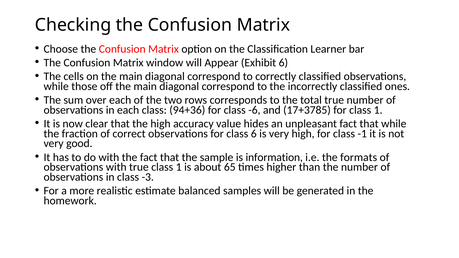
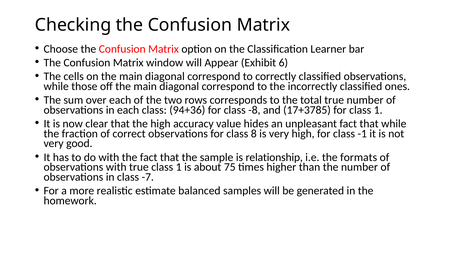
-6: -6 -> -8 (254, 110)
class 6: 6 -> 8 (254, 134)
information: information -> relationship (274, 157)
65: 65 -> 75 (230, 167)
-3: -3 -> -7 (148, 177)
